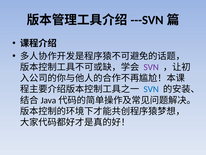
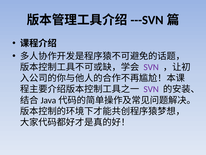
SVN colour: blue -> purple (151, 89)
